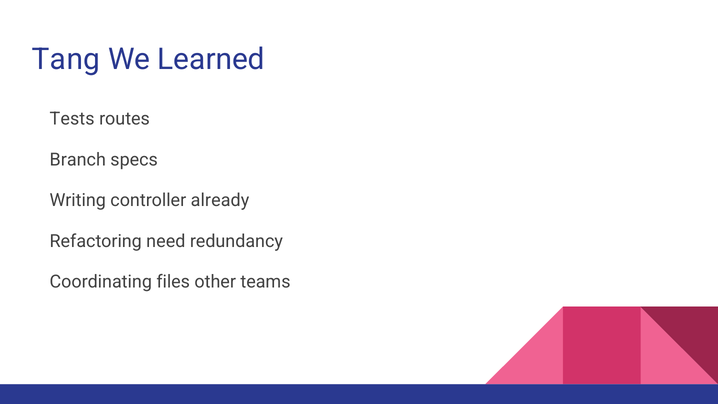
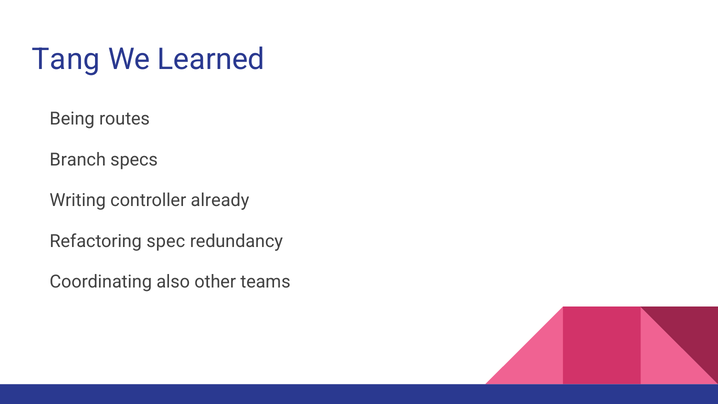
Tests: Tests -> Being (72, 119)
need: need -> spec (166, 241)
files: files -> also (173, 282)
